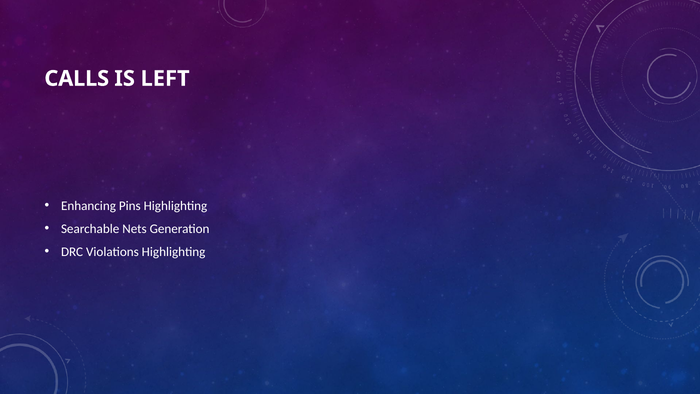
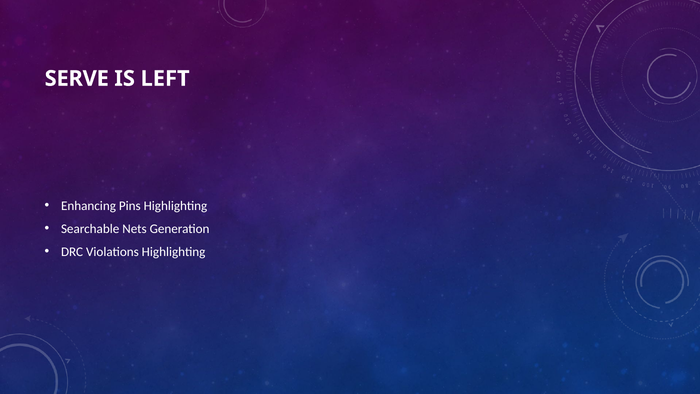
CALLS: CALLS -> SERVE (77, 78)
